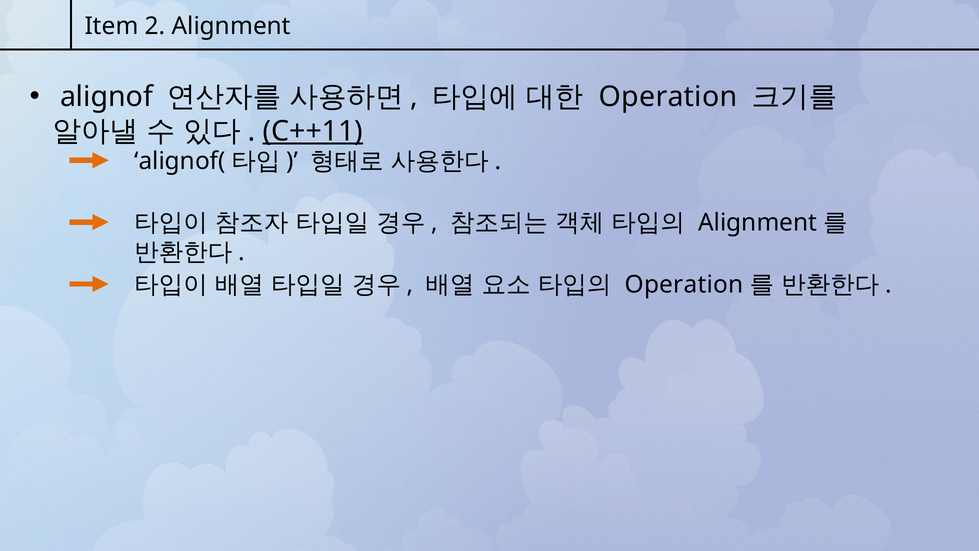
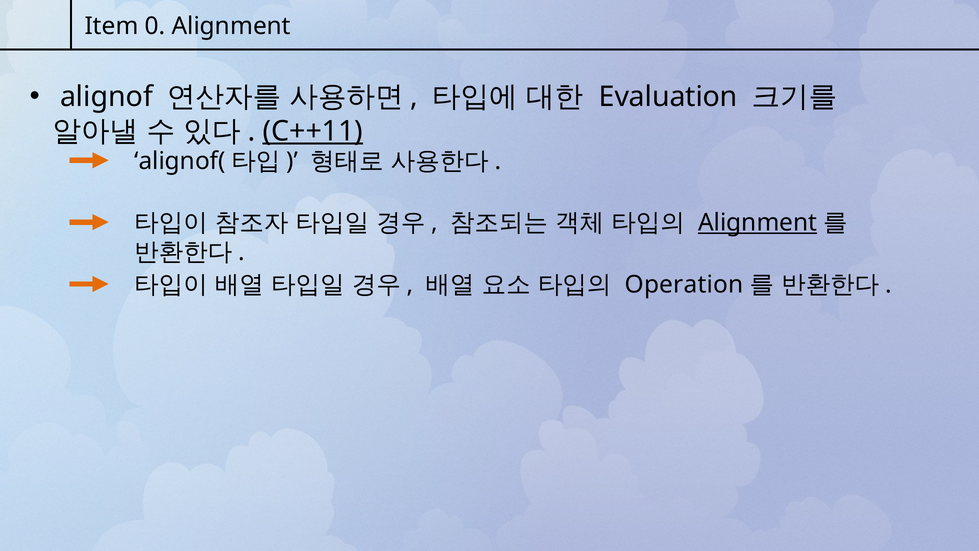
2: 2 -> 0 (155, 26)
Operation: Operation -> Evaluation (668, 97)
Alignment underline: none -> present (758, 223)
